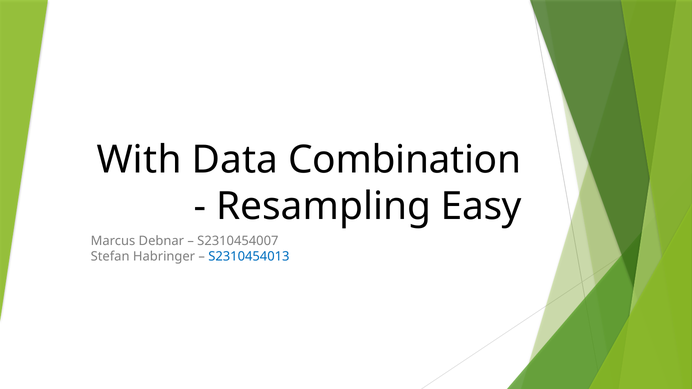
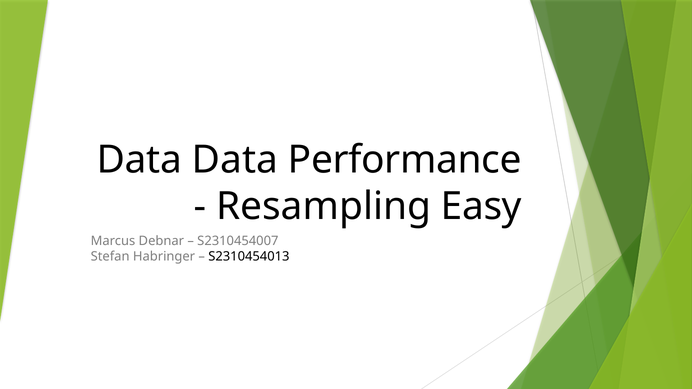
With: With -> Data (139, 160)
Combination: Combination -> Performance (405, 160)
S2310454013 colour: blue -> black (249, 257)
